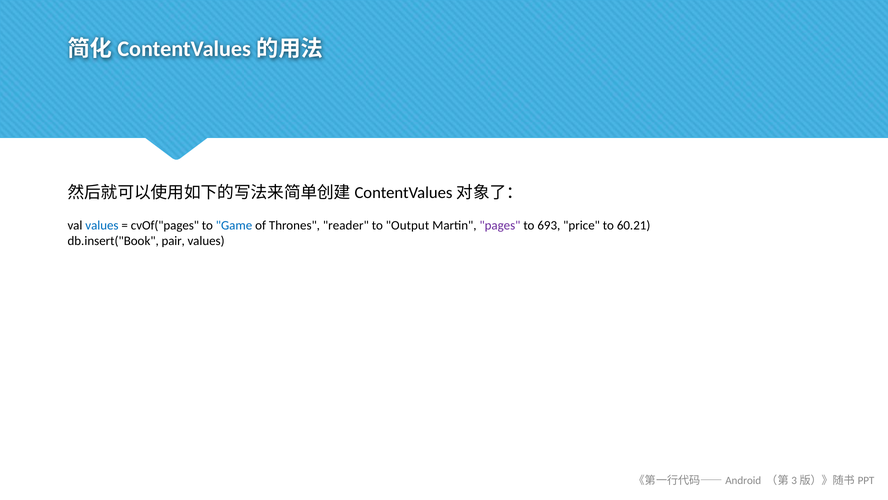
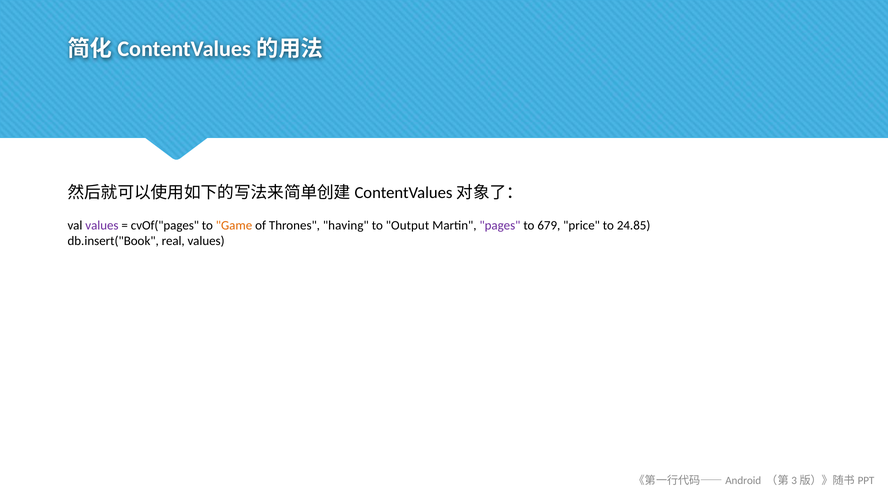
values colour: blue -> purple (102, 225)
Game colour: blue -> orange (234, 225)
reader: reader -> having (346, 225)
693: 693 -> 679 (549, 225)
60.21: 60.21 -> 24.85 (634, 225)
pair: pair -> real (173, 241)
